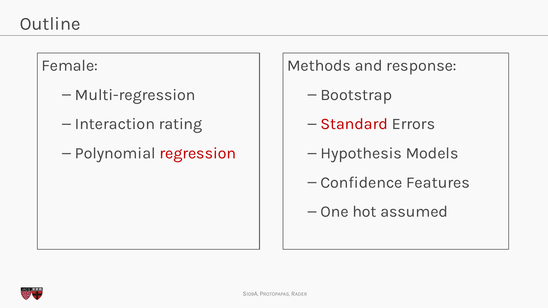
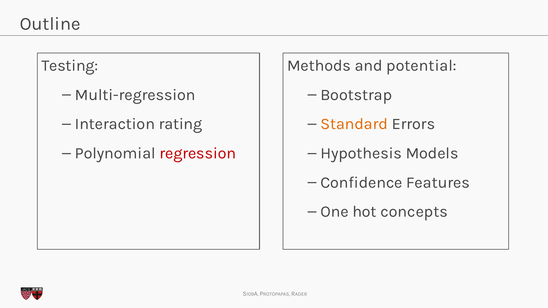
Female: Female -> Testing (70, 66)
response: response -> potential (421, 66)
Standard colour: red -> orange (354, 124)
assumed: assumed -> concepts (414, 212)
